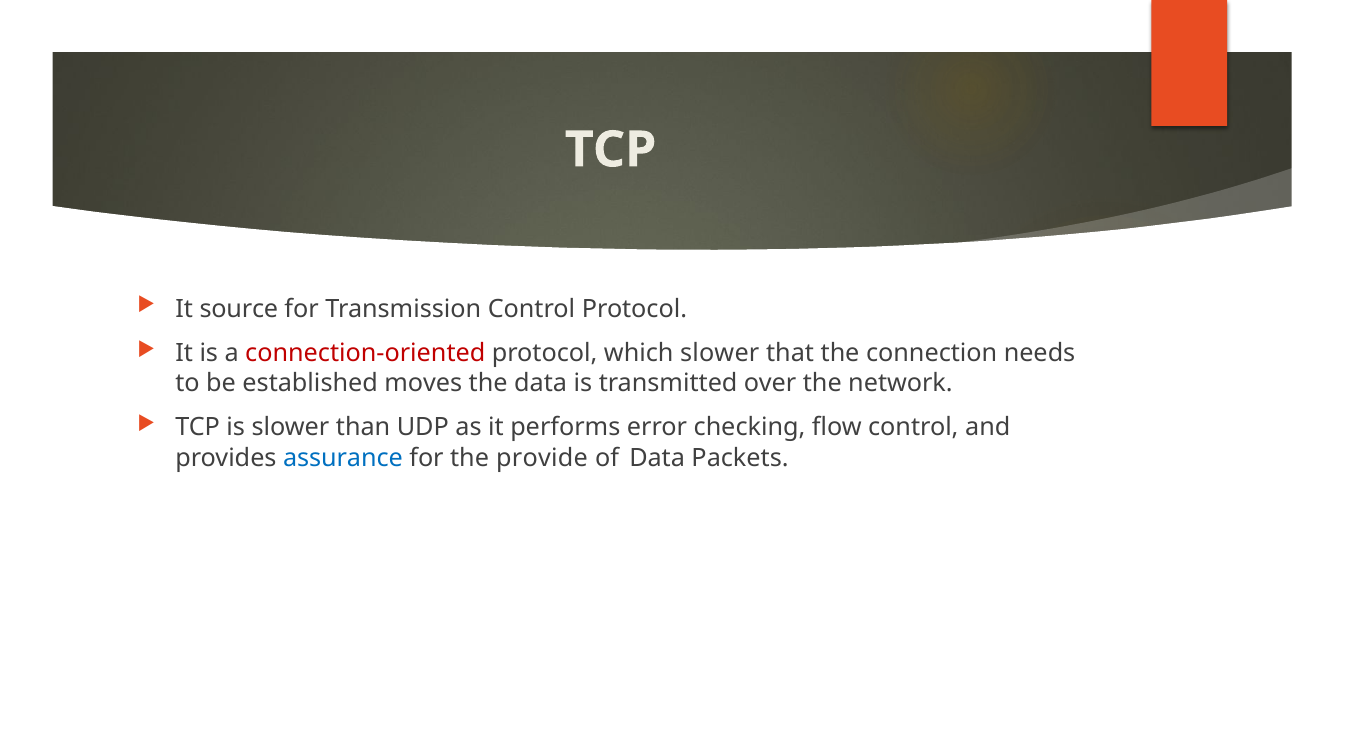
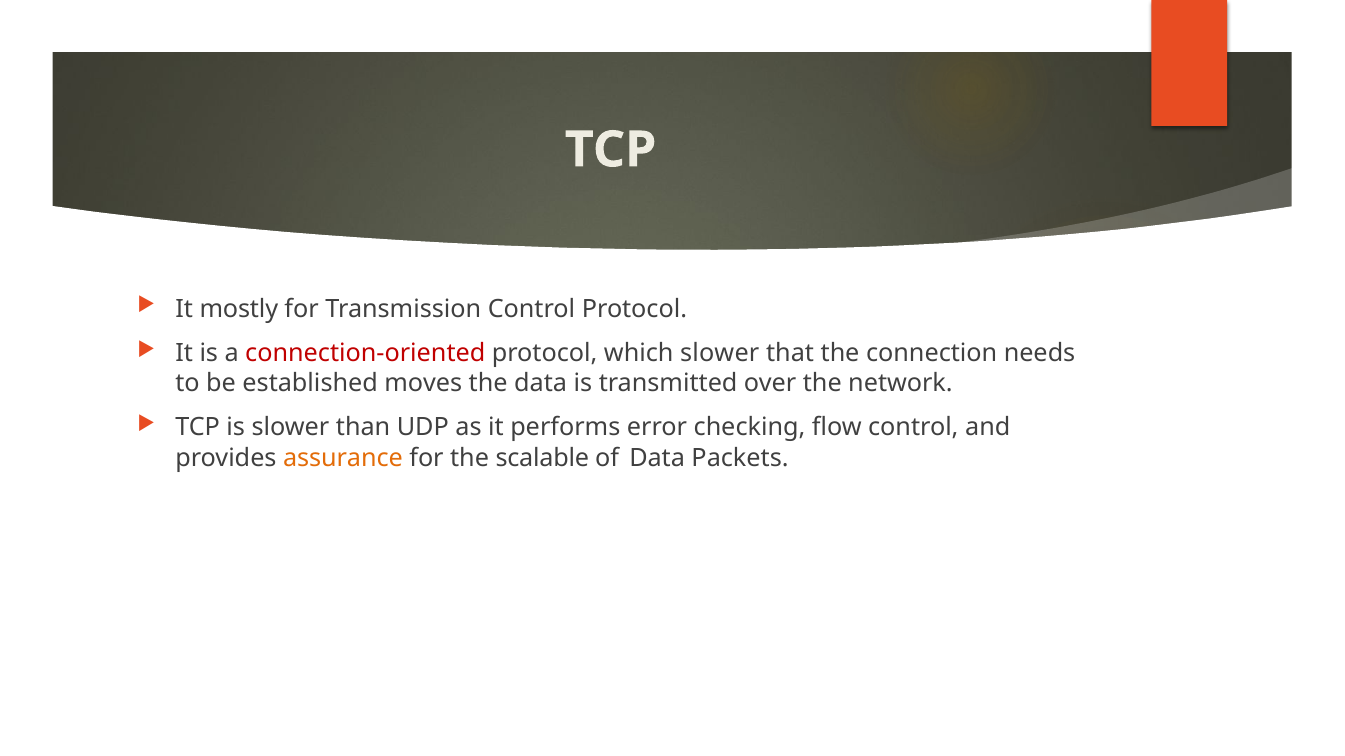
source: source -> mostly (239, 309)
assurance colour: blue -> orange (343, 458)
provide: provide -> scalable (542, 458)
